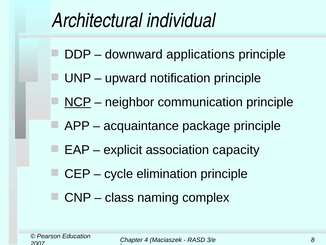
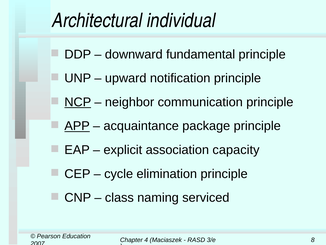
applications: applications -> fundamental (201, 54)
APP underline: none -> present (77, 126)
complex: complex -> serviced (206, 197)
